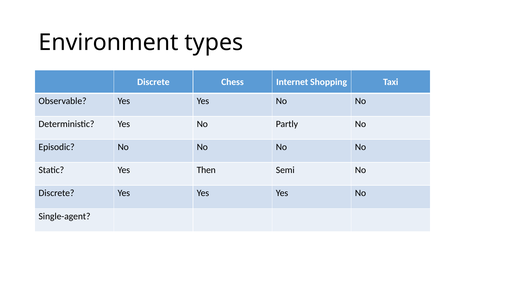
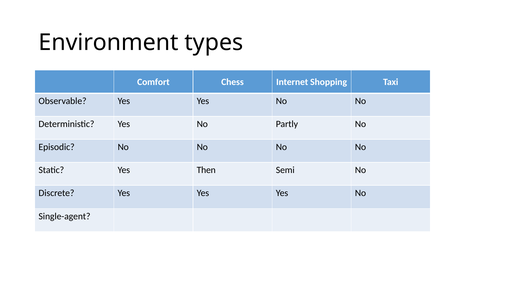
Discrete: Discrete -> Comfort (153, 82)
